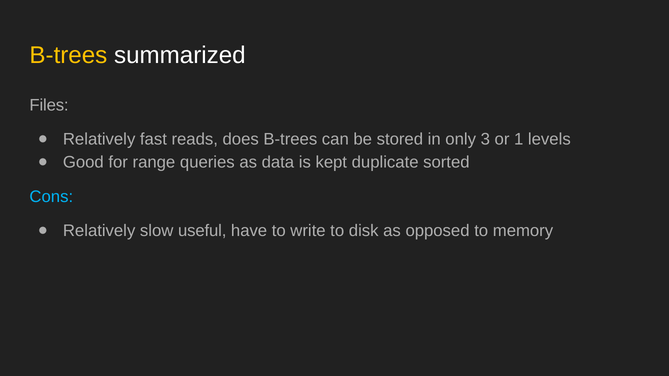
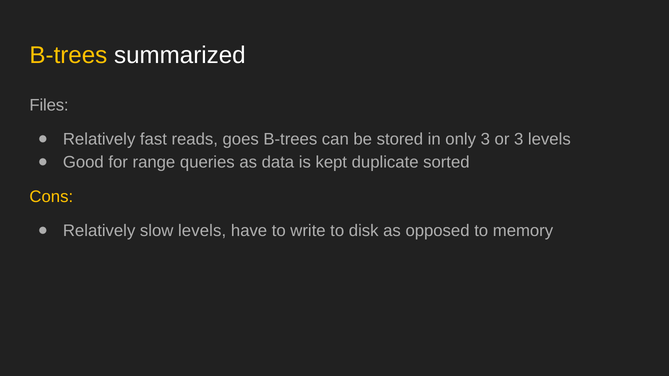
does: does -> goes (241, 139)
or 1: 1 -> 3 (519, 139)
Cons colour: light blue -> yellow (51, 197)
slow useful: useful -> levels (202, 231)
